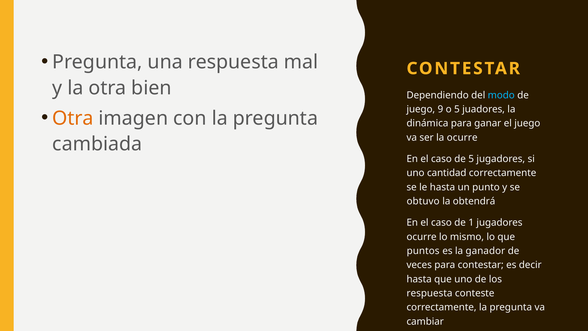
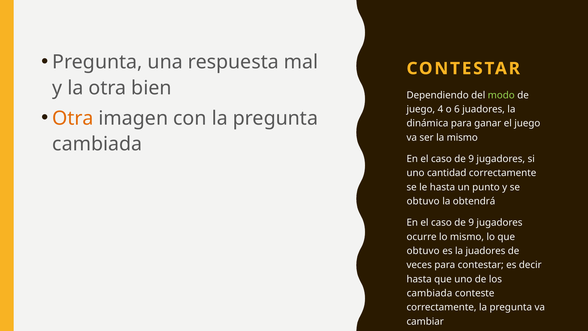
modo colour: light blue -> light green (501, 95)
9: 9 -> 4 (440, 109)
o 5: 5 -> 6 (457, 109)
la ocurre: ocurre -> mismo (462, 137)
5: 5 -> 9 (471, 159)
1: 1 -> 9 (471, 223)
puntos: puntos -> obtuvo (423, 251)
la ganador: ganador -> juadores (485, 251)
respuesta: respuesta -> cambiada (429, 293)
